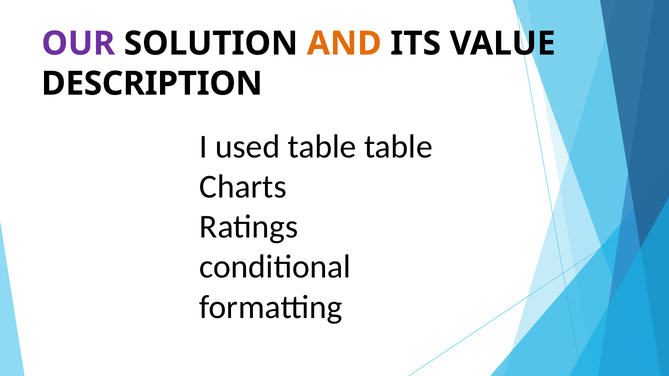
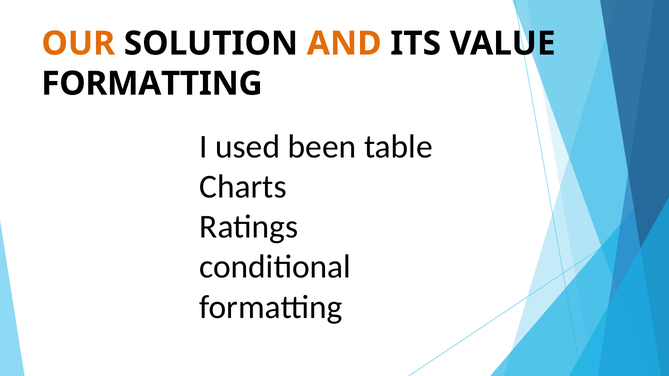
OUR colour: purple -> orange (78, 44)
DESCRIPTION: DESCRIPTION -> FORMATTING (152, 84)
used table: table -> been (322, 147)
